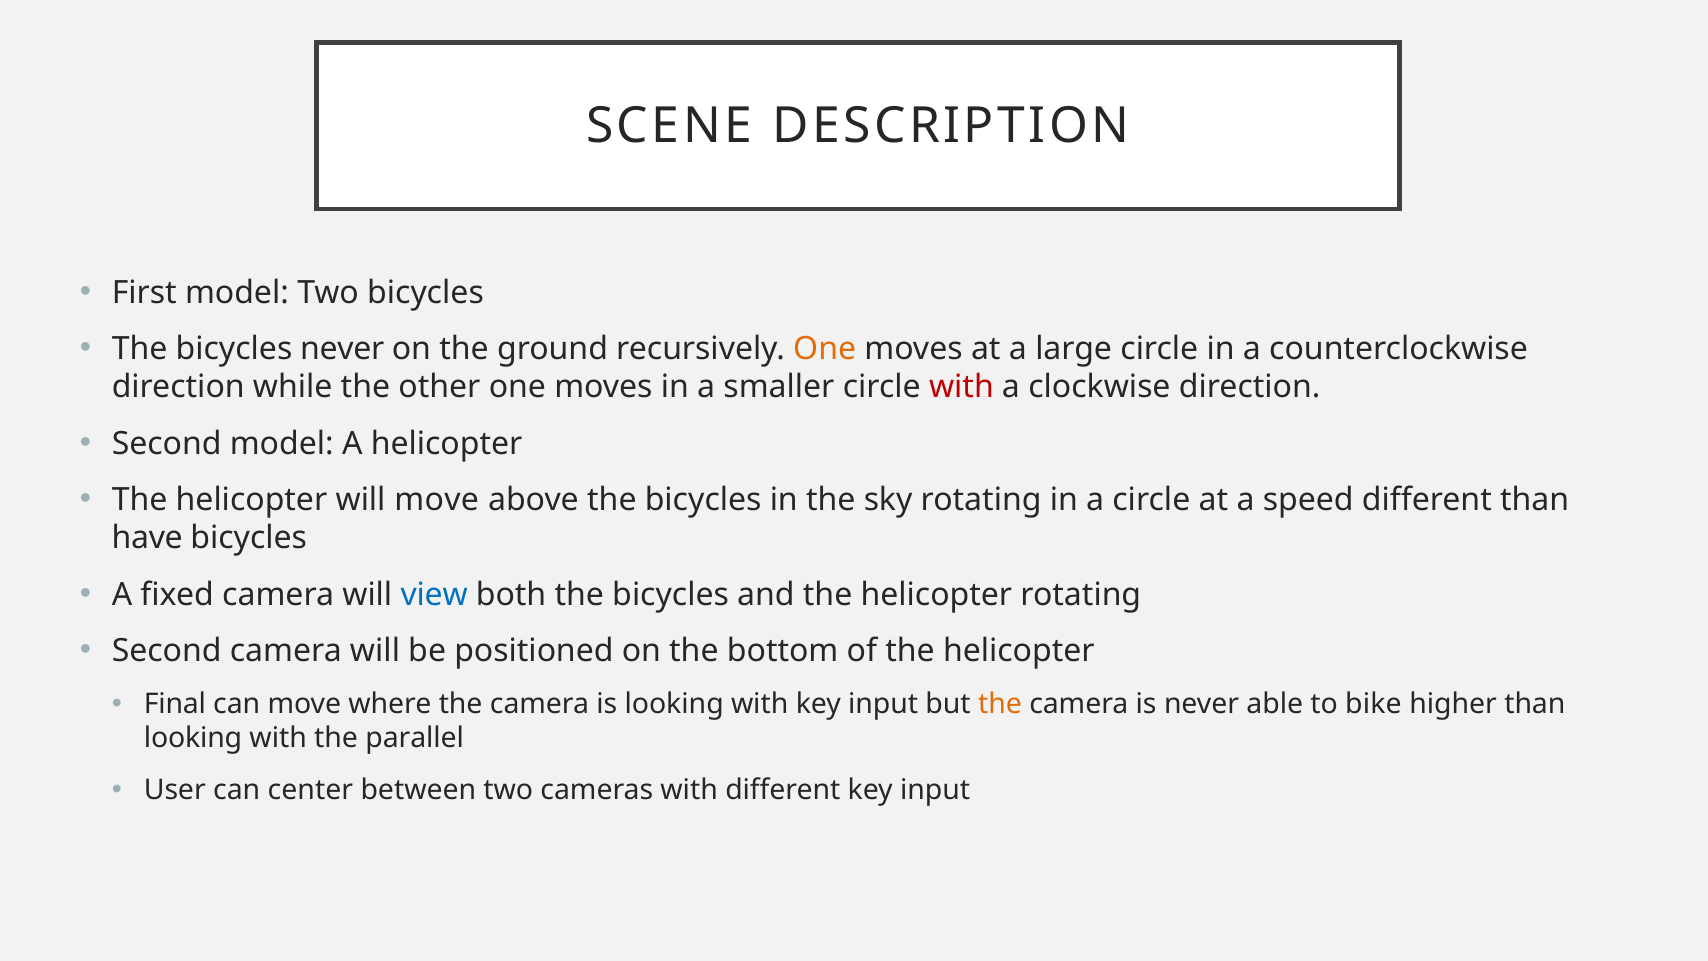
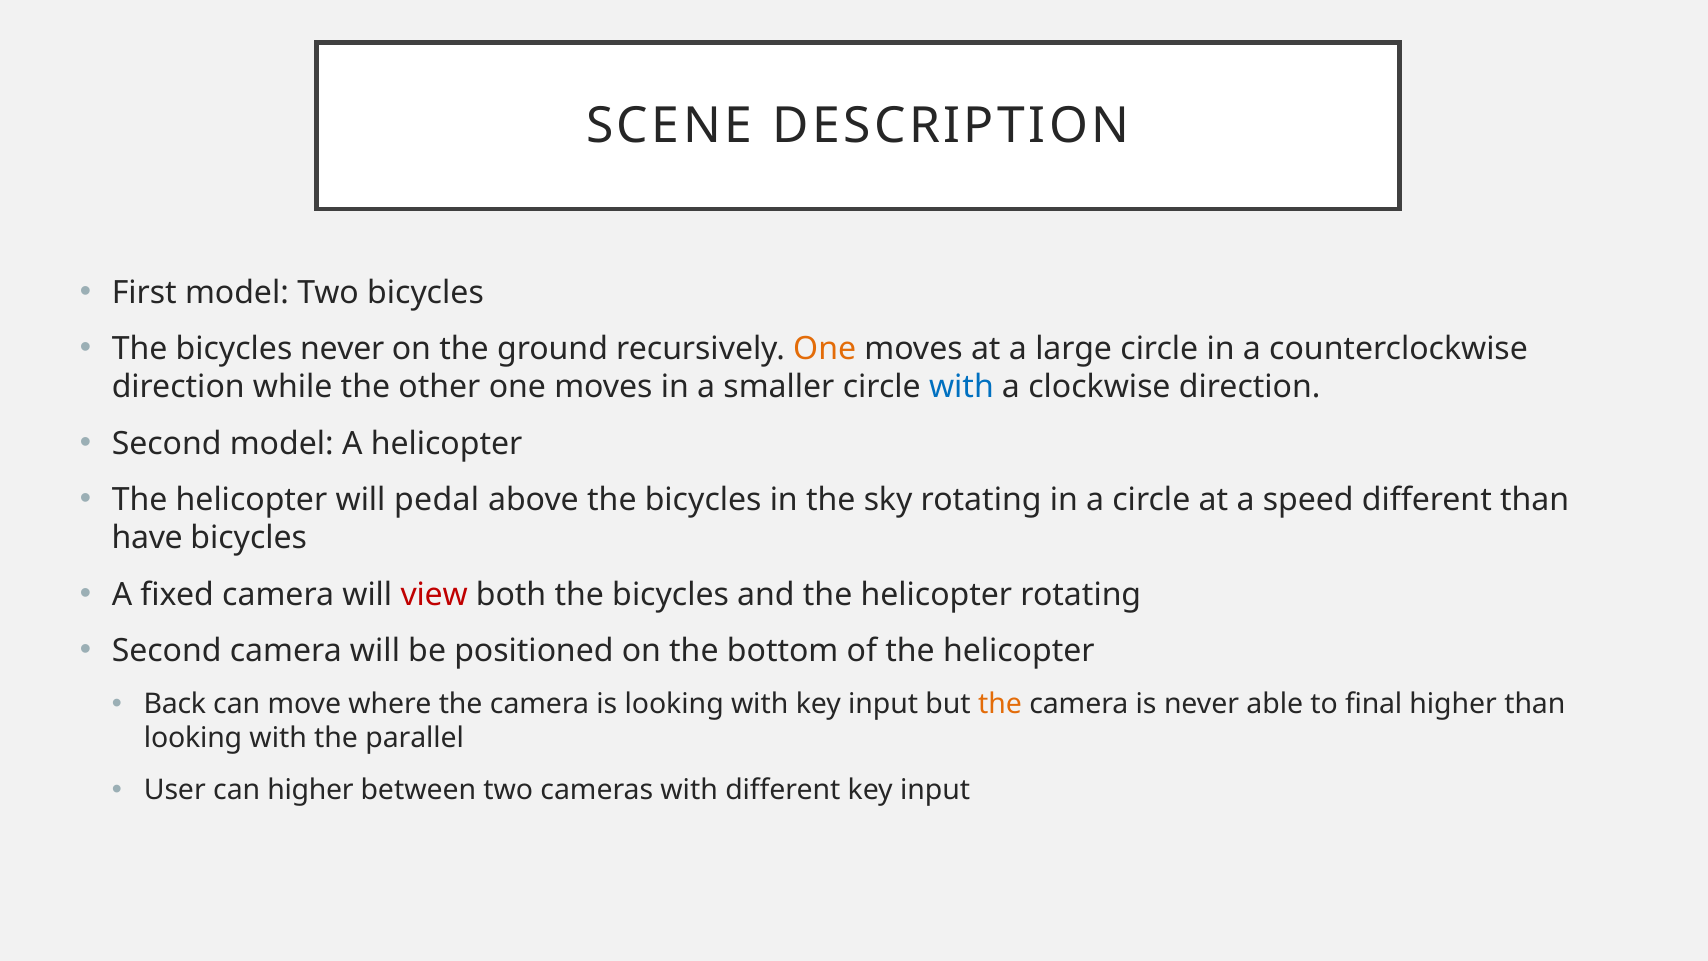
with colour: red -> blue (961, 387)
will move: move -> pedal (437, 500)
view colour: blue -> red (434, 594)
Final: Final -> Back (175, 704)
bike: bike -> final (1374, 704)
can center: center -> higher (311, 790)
